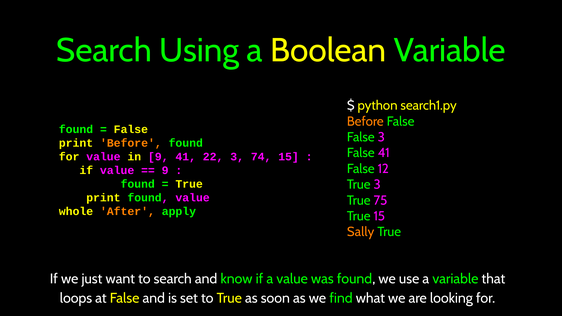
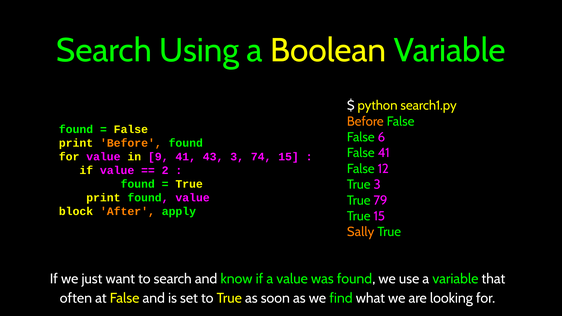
False 3: 3 -> 6 (381, 137)
22: 22 -> 43 (213, 157)
9: 9 -> 2 (165, 170)
75: 75 -> 79 (380, 200)
whole: whole -> block (76, 212)
loops: loops -> often (76, 298)
